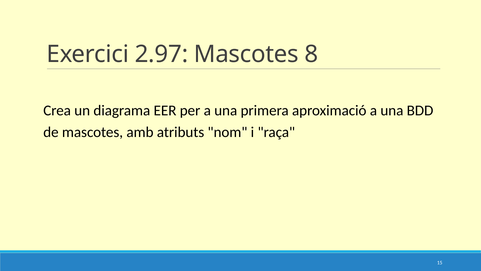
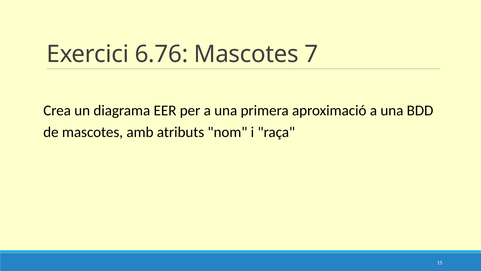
2.97: 2.97 -> 6.76 (161, 54)
8: 8 -> 7 (311, 54)
